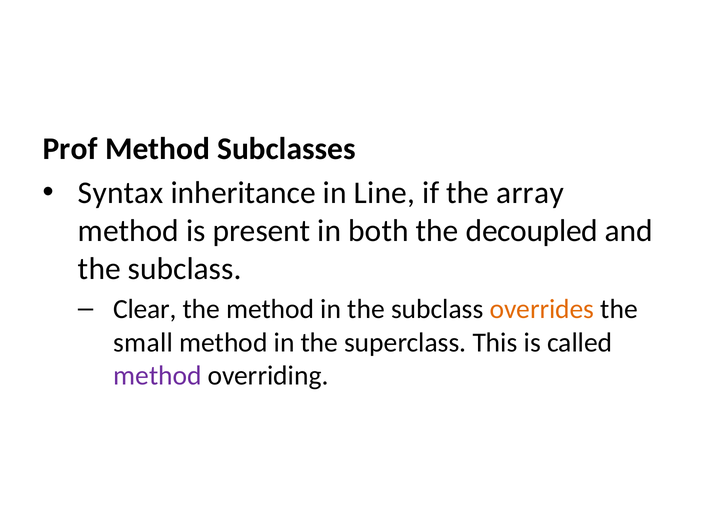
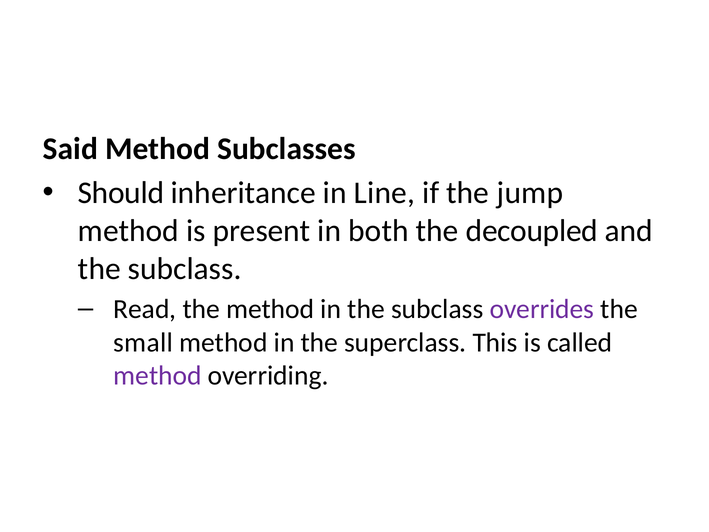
Prof: Prof -> Said (70, 149)
Syntax: Syntax -> Should (121, 193)
array: array -> jump (530, 193)
Clear: Clear -> Read (145, 309)
overrides colour: orange -> purple (542, 309)
